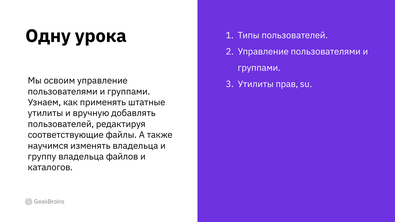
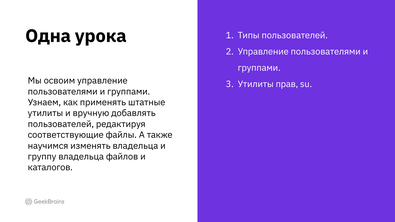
Одну: Одну -> Одна (48, 36)
